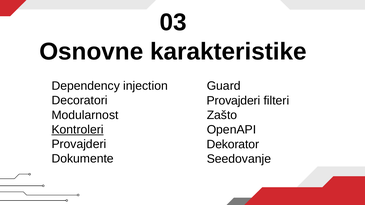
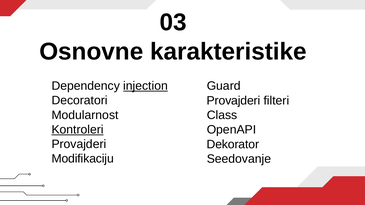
injection underline: none -> present (146, 86)
Zašto: Zašto -> Class (222, 115)
Dokumente: Dokumente -> Modifikaciju (83, 159)
